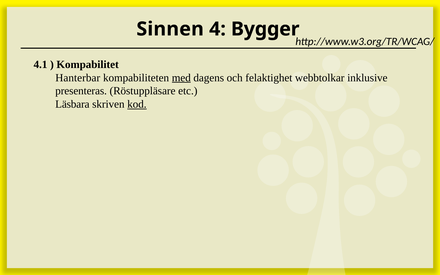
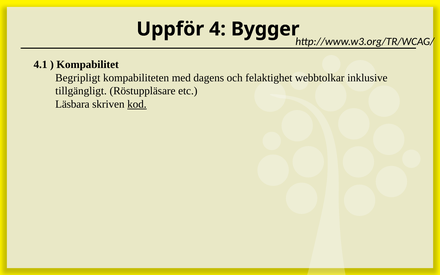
Sinnen: Sinnen -> Uppför (170, 29)
Hanterbar: Hanterbar -> Begripligt (78, 78)
med underline: present -> none (181, 78)
presenteras: presenteras -> tillgängligt (81, 91)
